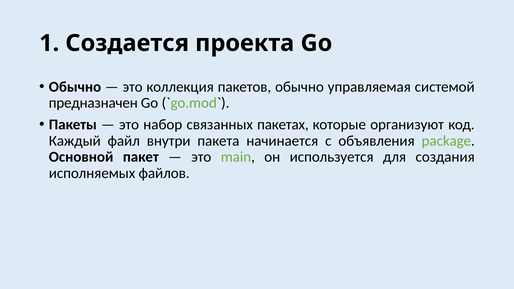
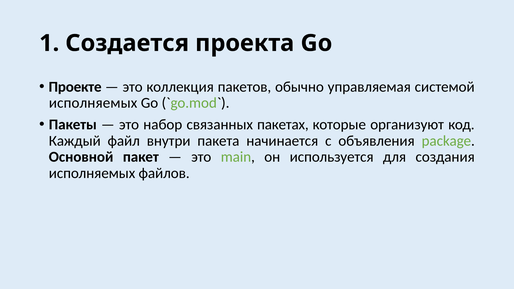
Обычно: Обычно -> Проекте (75, 87)
предназначен: предназначен -> исполняемых (93, 103)
